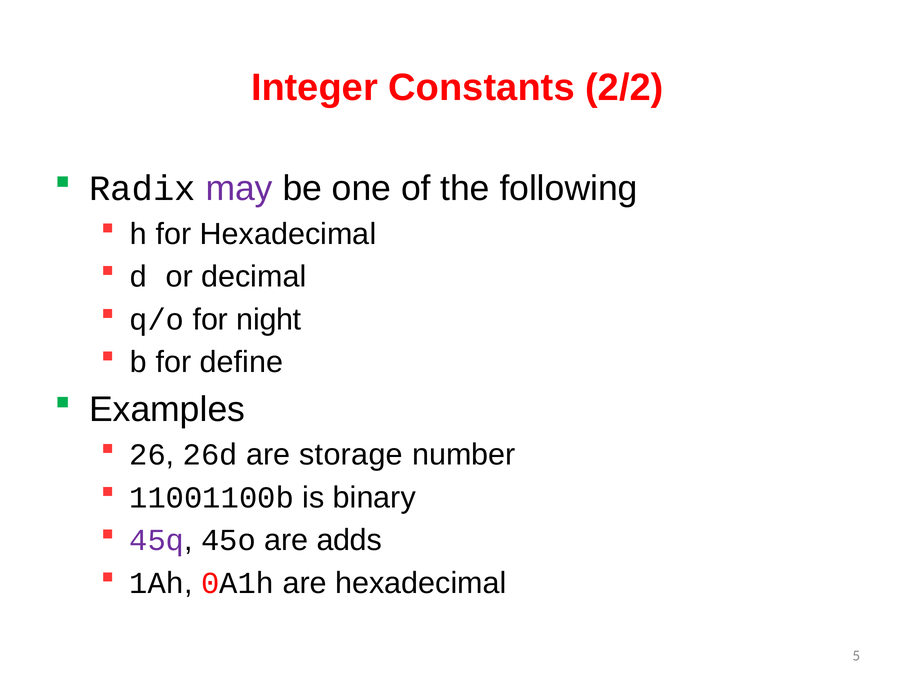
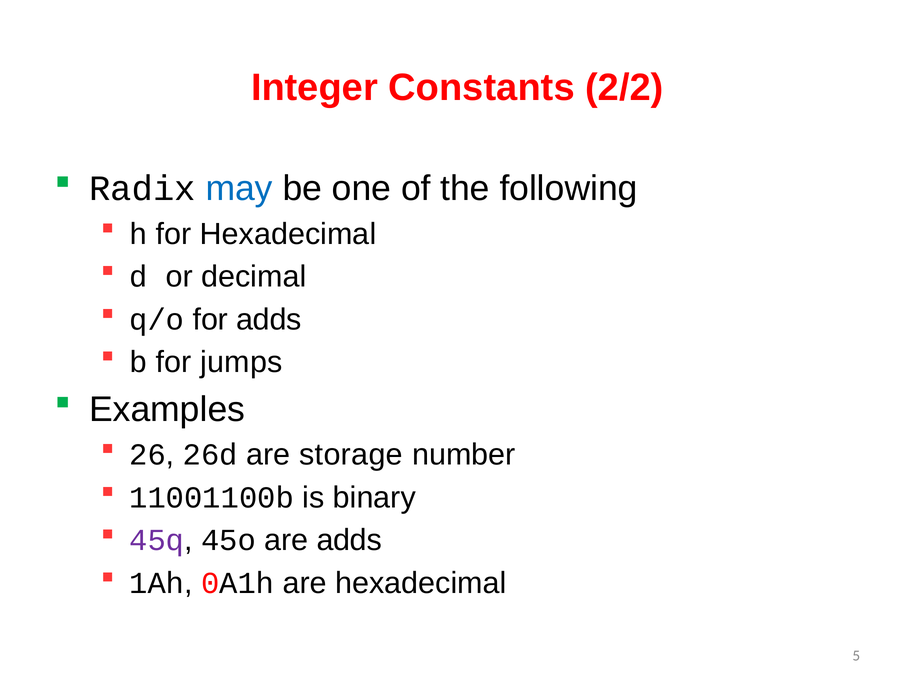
may colour: purple -> blue (239, 188)
for night: night -> adds (269, 319)
define: define -> jumps (241, 362)
